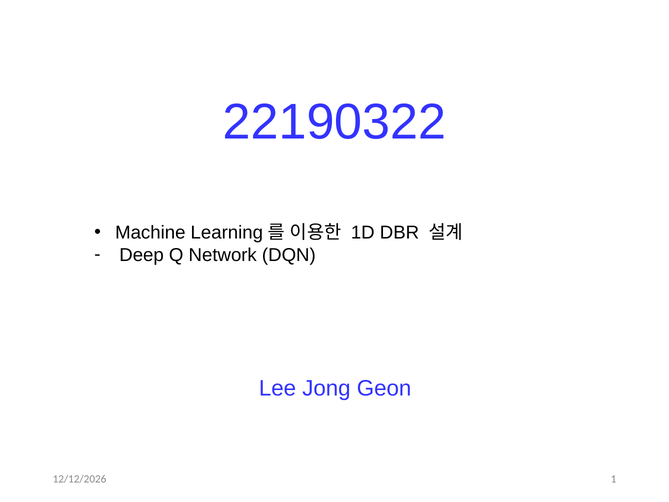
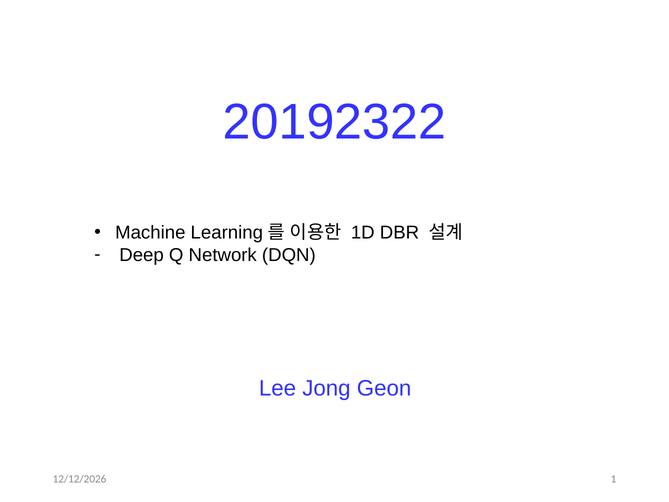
22190322: 22190322 -> 20192322 (334, 122)
